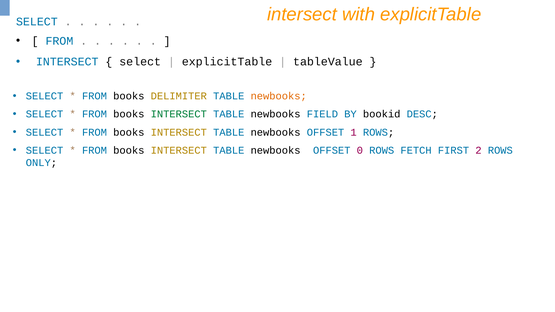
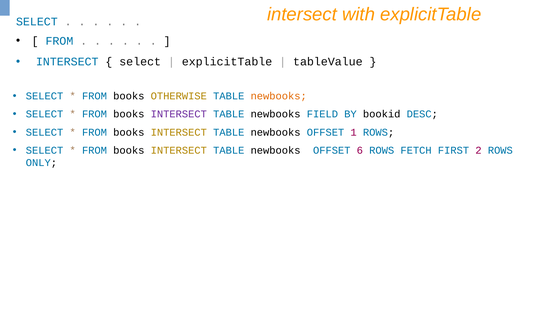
DELIMITER: DELIMITER -> OTHERWISE (179, 96)
INTERSECT colour: green -> purple (179, 114)
0: 0 -> 6 (360, 150)
